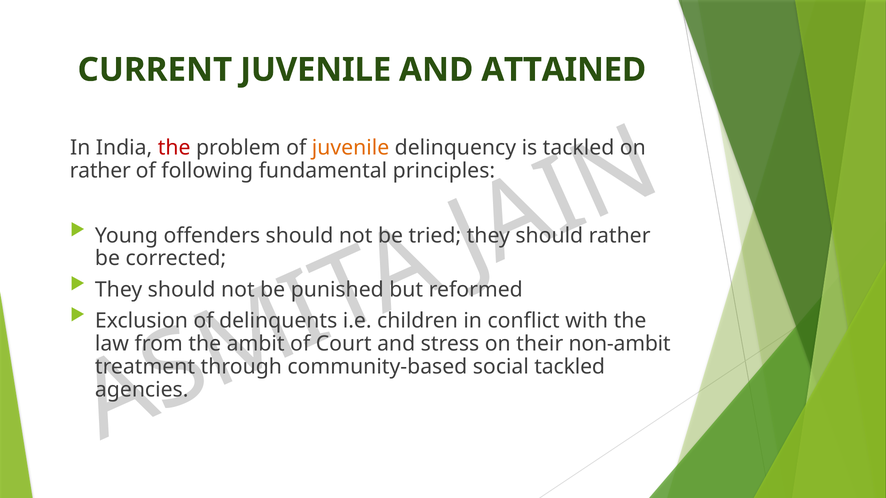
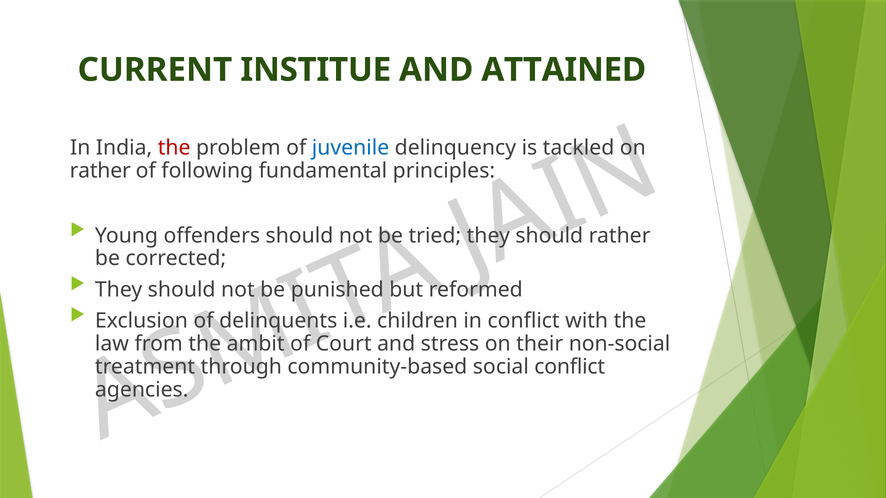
CURRENT JUVENILE: JUVENILE -> INSTITUE (316, 70)
juvenile colour: orange -> blue (351, 148)
non-ambit: non-ambit -> non-social (620, 344)
social tackled: tackled -> conflict (570, 367)
